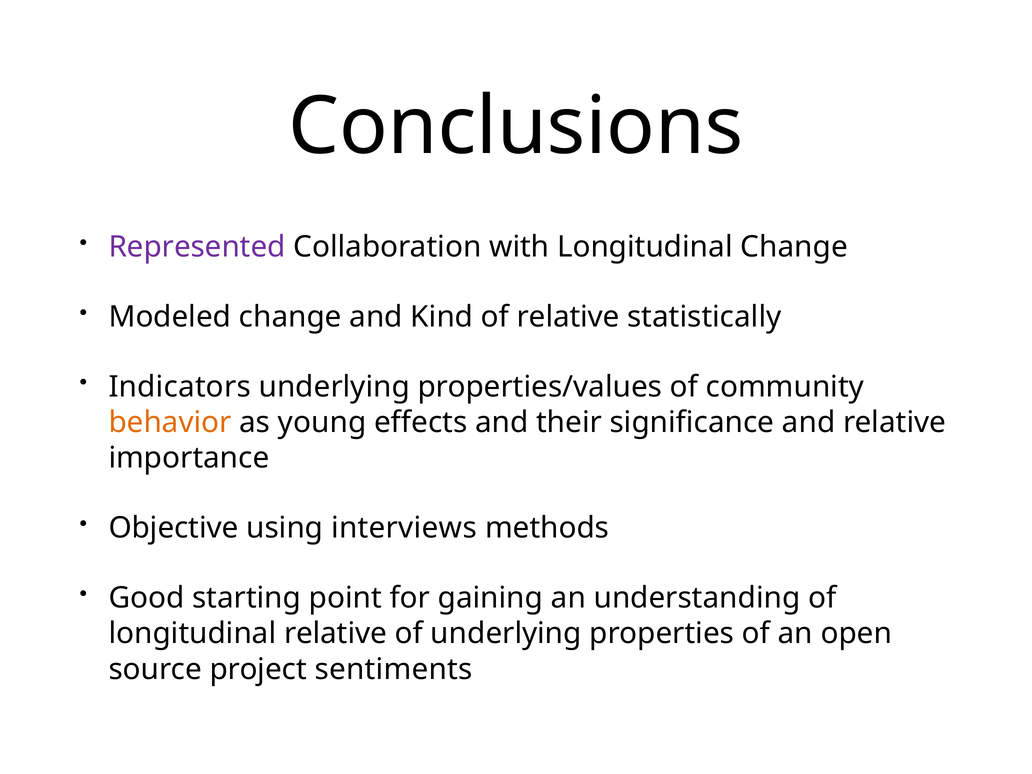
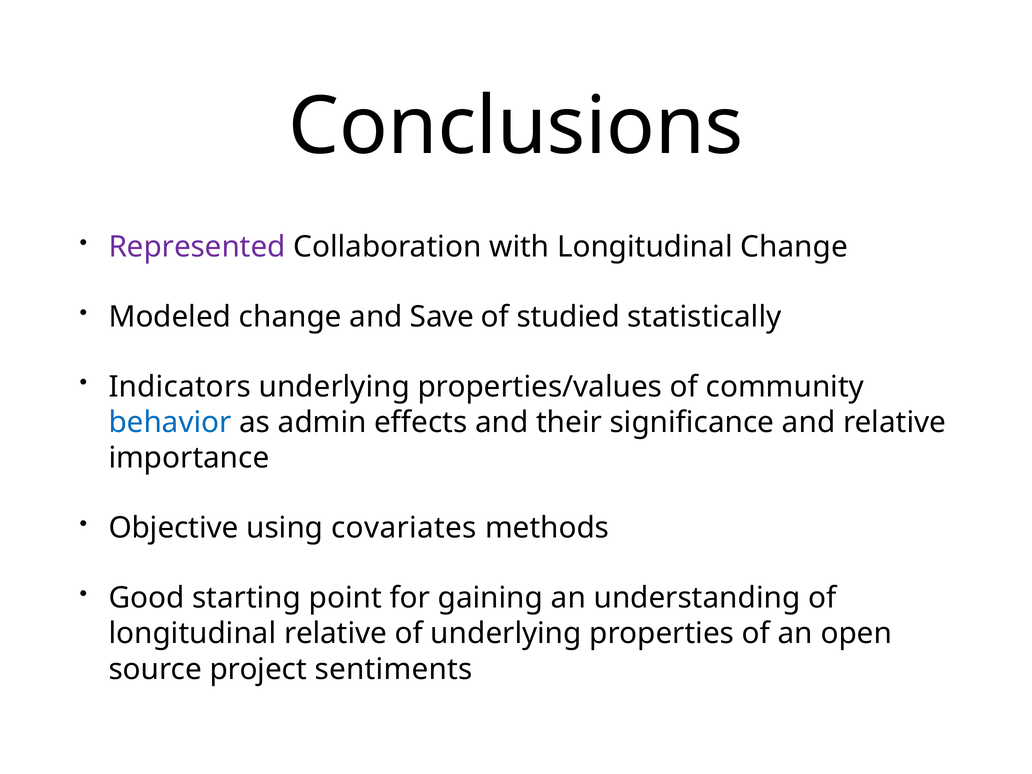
Kind: Kind -> Save (442, 317)
of relative: relative -> studied (568, 317)
behavior colour: orange -> blue (170, 422)
young: young -> admin (322, 422)
interviews: interviews -> covariates (404, 528)
